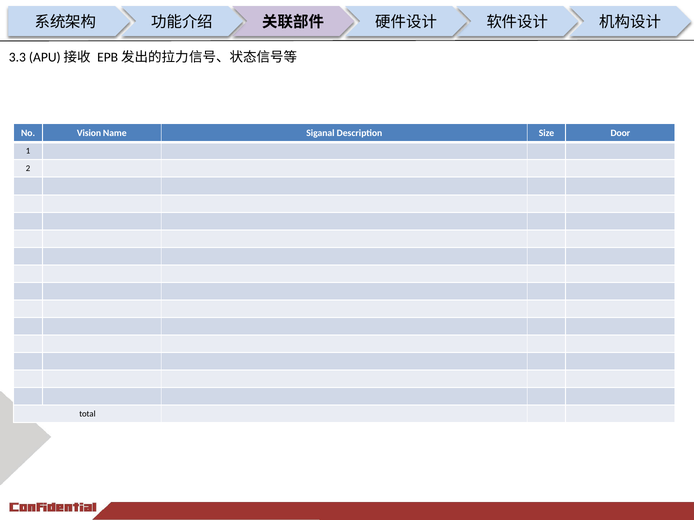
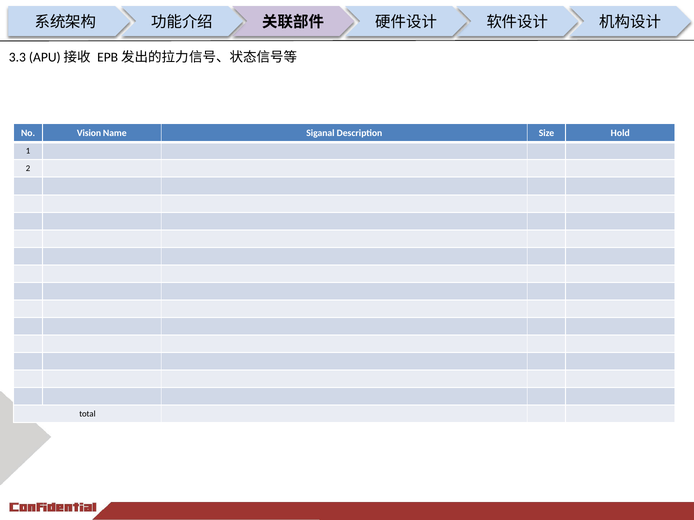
Door: Door -> Hold (620, 133)
